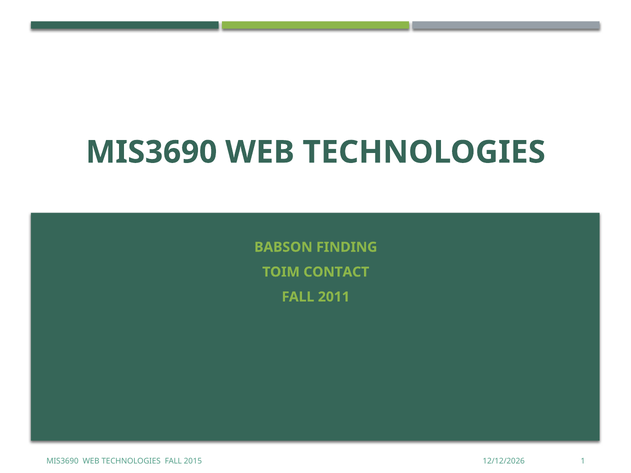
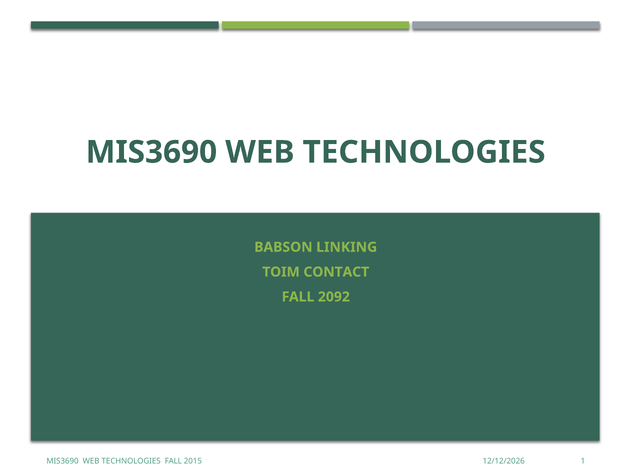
FINDING: FINDING -> LINKING (347, 247)
2011: 2011 -> 2092 (334, 297)
